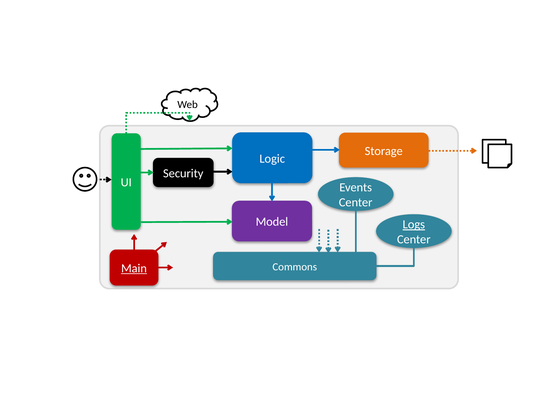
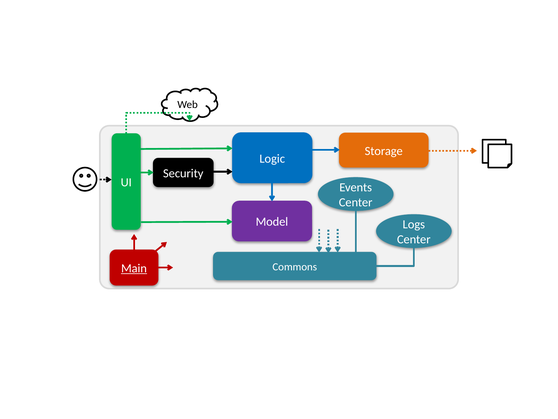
Logs underline: present -> none (414, 224)
